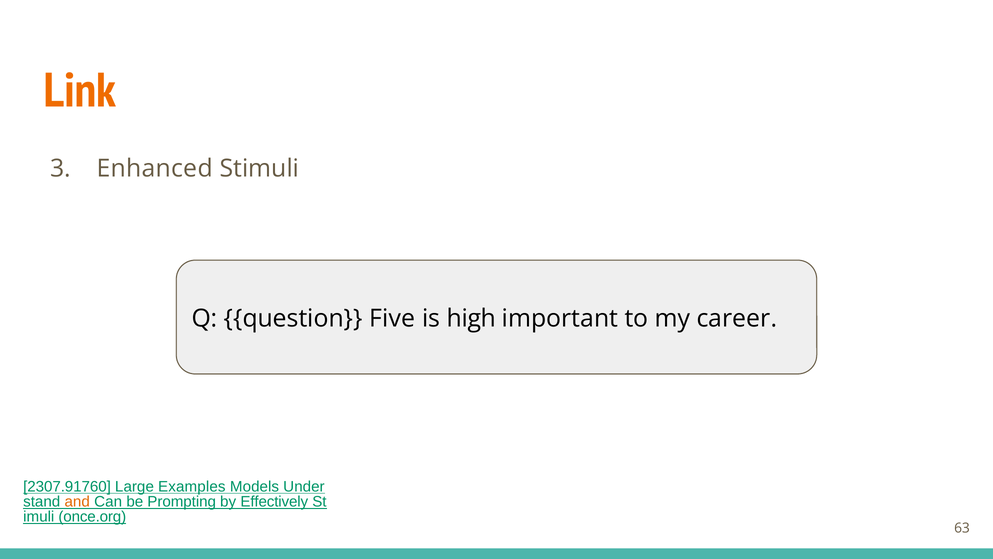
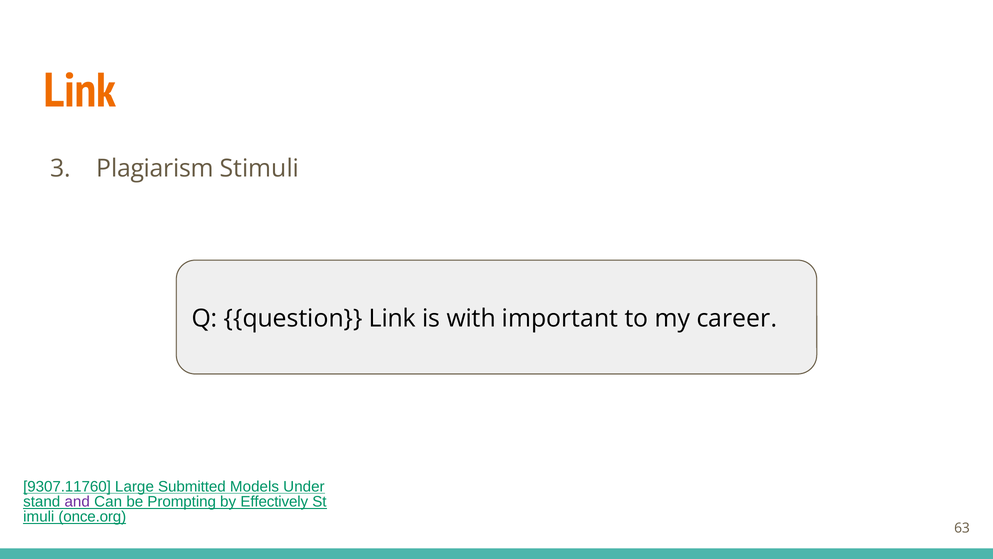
Enhanced: Enhanced -> Plagiarism (155, 169)
question Five: Five -> Link (392, 319)
high: high -> with (471, 319)
2307.91760: 2307.91760 -> 9307.11760 (67, 486)
Examples: Examples -> Submitted (192, 486)
and colour: orange -> purple (77, 501)
